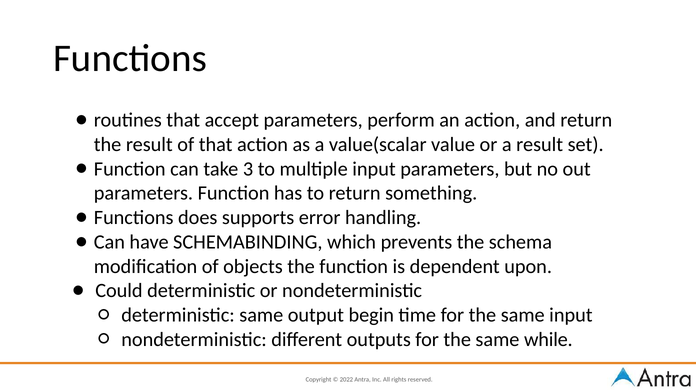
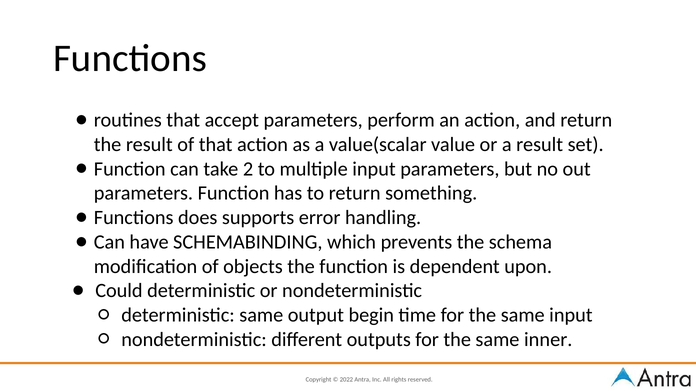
3: 3 -> 2 (248, 169)
while: while -> inner (548, 340)
